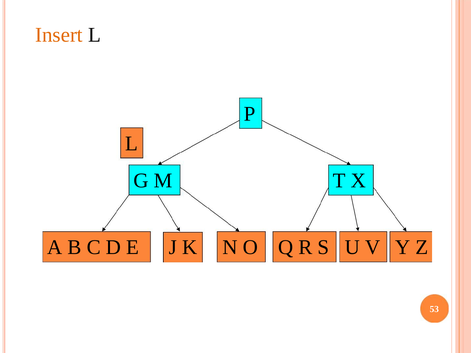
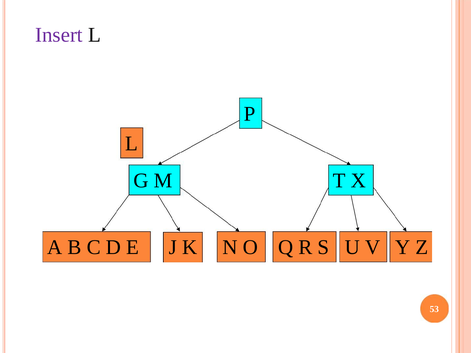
Insert colour: orange -> purple (59, 35)
